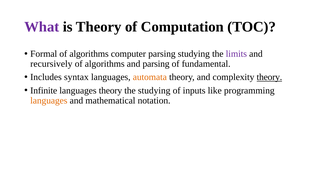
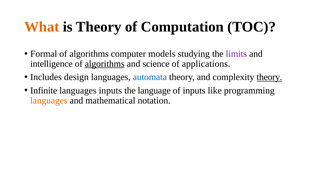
What colour: purple -> orange (42, 27)
computer parsing: parsing -> models (162, 54)
recursively: recursively -> intelligence (51, 64)
algorithms underline: none -> present (105, 64)
and parsing: parsing -> science (156, 64)
fundamental: fundamental -> applications (206, 64)
syntax: syntax -> design (76, 77)
automata colour: orange -> blue (150, 77)
languages theory: theory -> inputs (110, 91)
the studying: studying -> language (154, 91)
